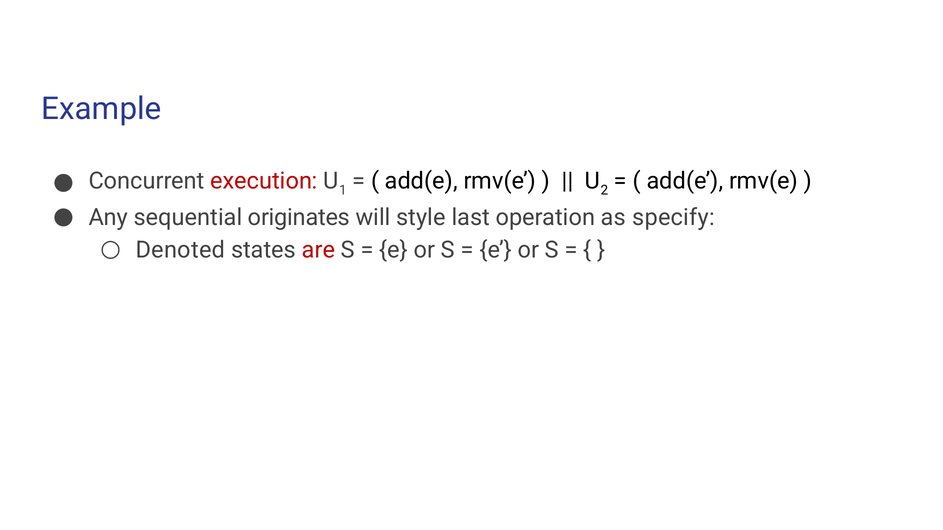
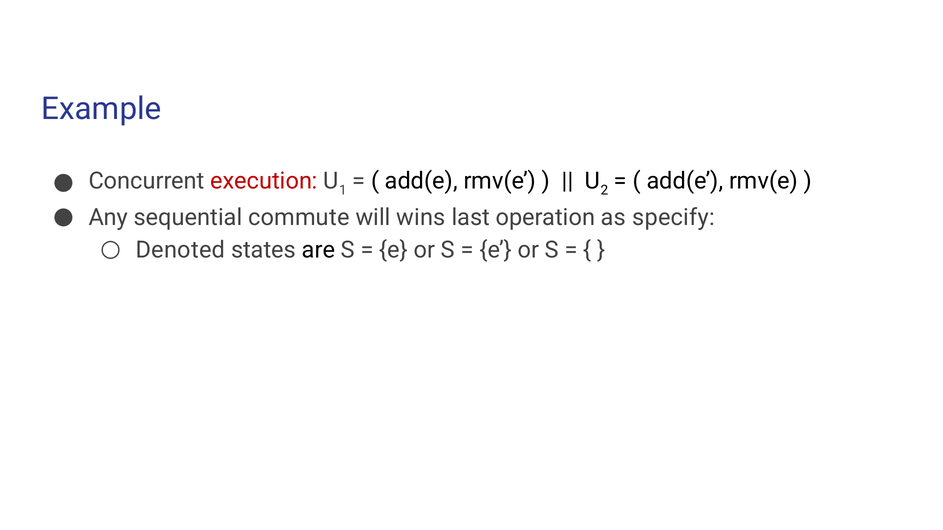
originates: originates -> commute (299, 218)
style: style -> wins (421, 218)
are colour: red -> black (319, 250)
